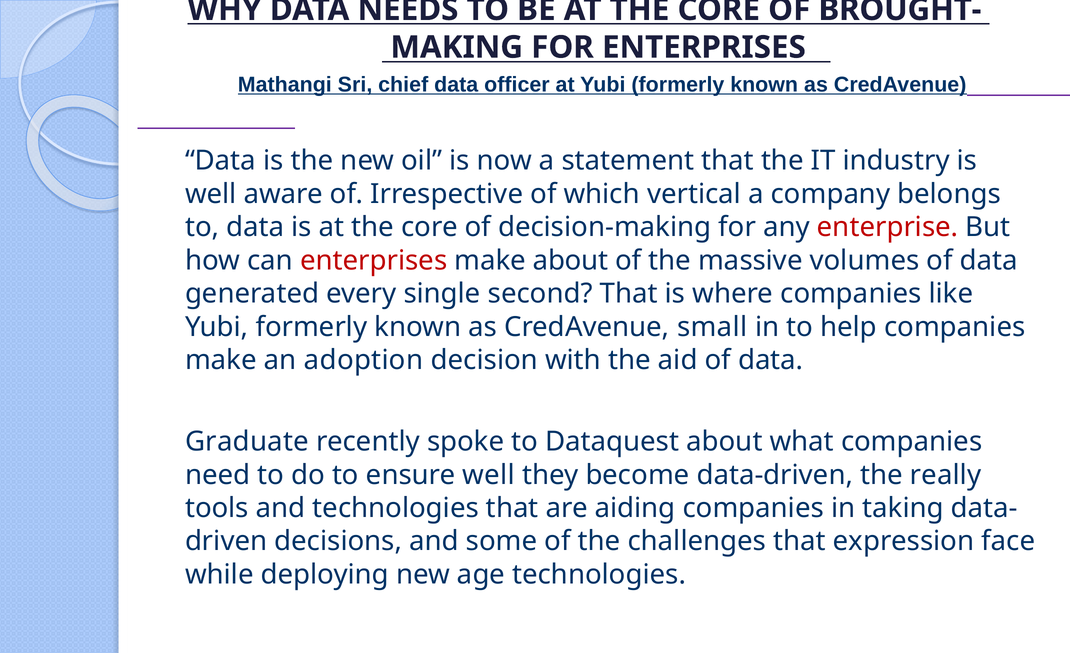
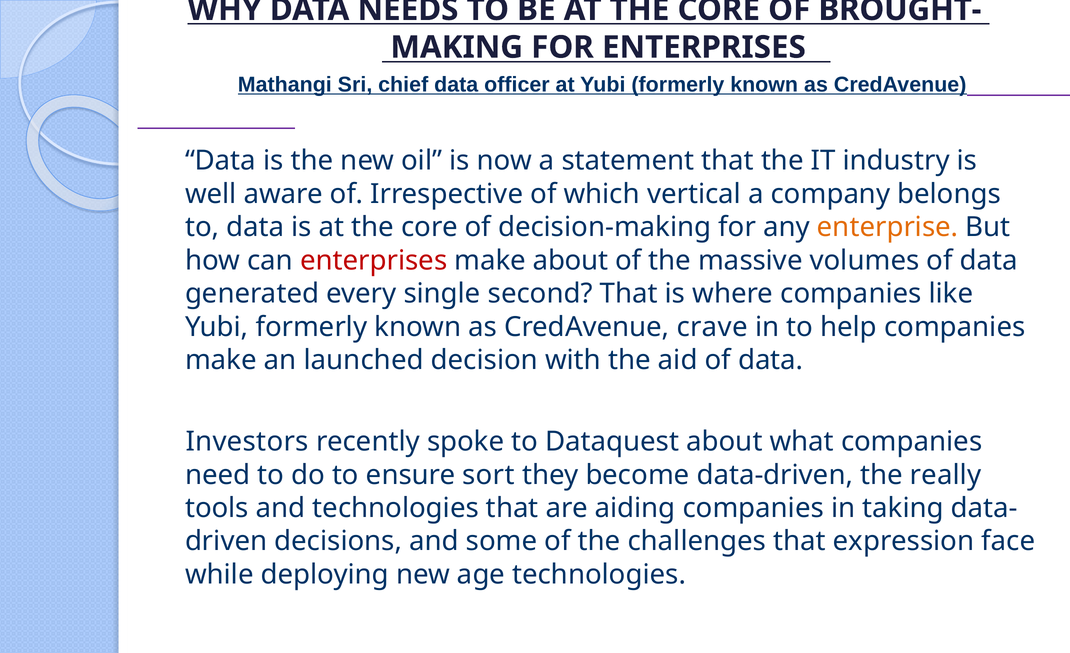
enterprise colour: red -> orange (888, 227)
small: small -> crave (712, 327)
adoption: adoption -> launched (364, 360)
Graduate: Graduate -> Investors (247, 442)
ensure well: well -> sort (489, 475)
